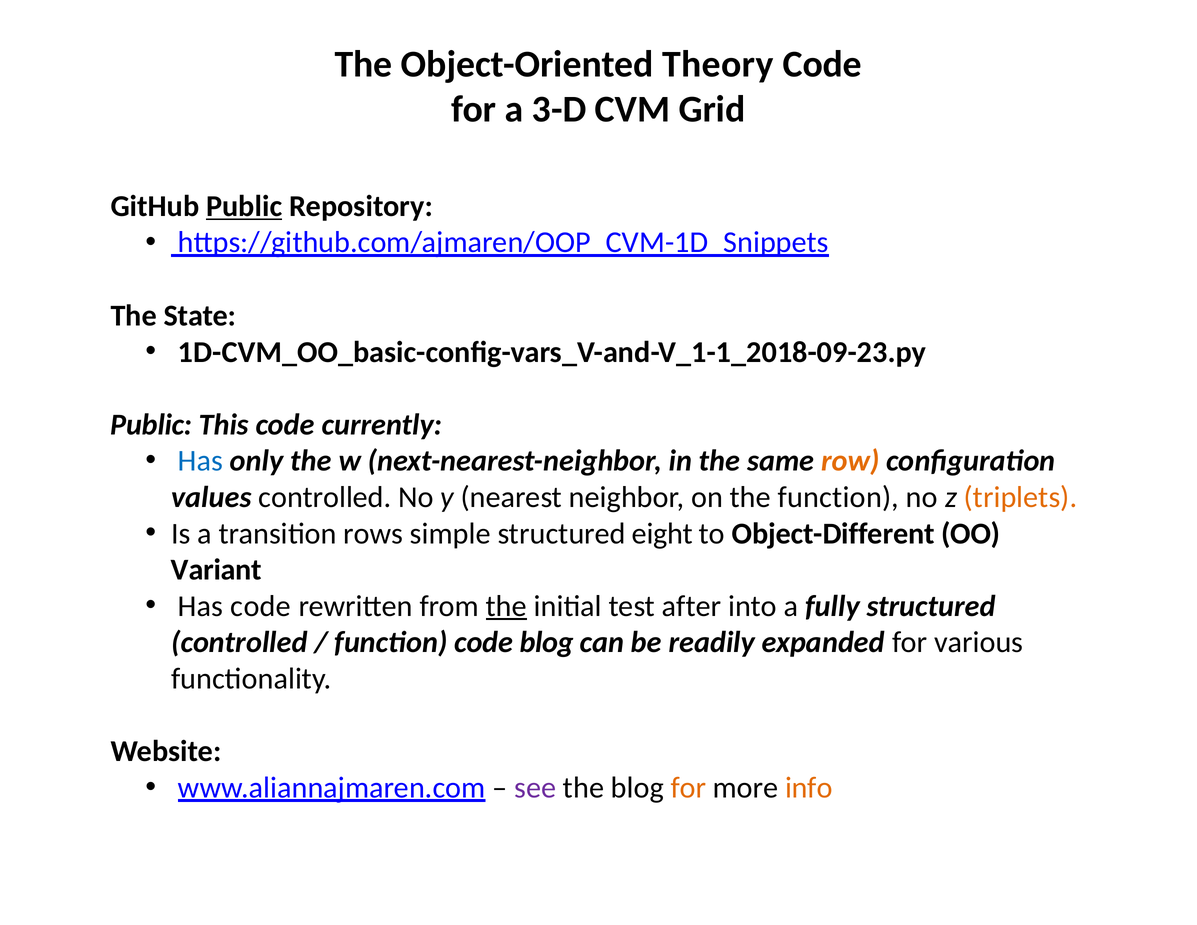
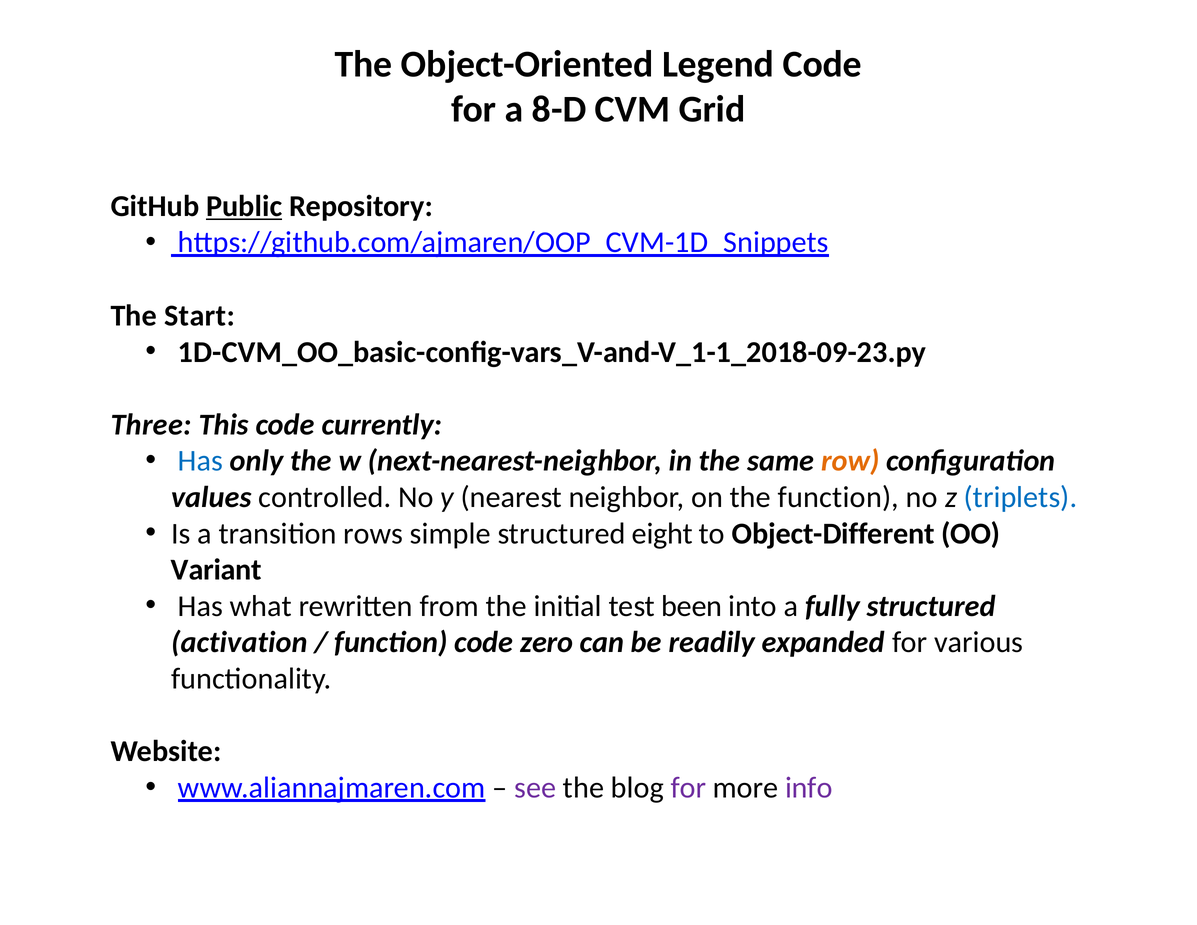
Theory: Theory -> Legend (718, 64)
3-D: 3-D -> 8-D (559, 110)
State: State -> Start (200, 316)
Public: Public -> Three (151, 425)
triplets colour: orange -> blue (1020, 497)
Has code: code -> what (261, 606)
the underline: present -> none (506, 606)
after: after -> been (692, 606)
controlled: controlled -> activation (239, 642)
code blog: blog -> zero (547, 642)
for colour: orange -> purple (688, 788)
info colour: orange -> purple (809, 788)
